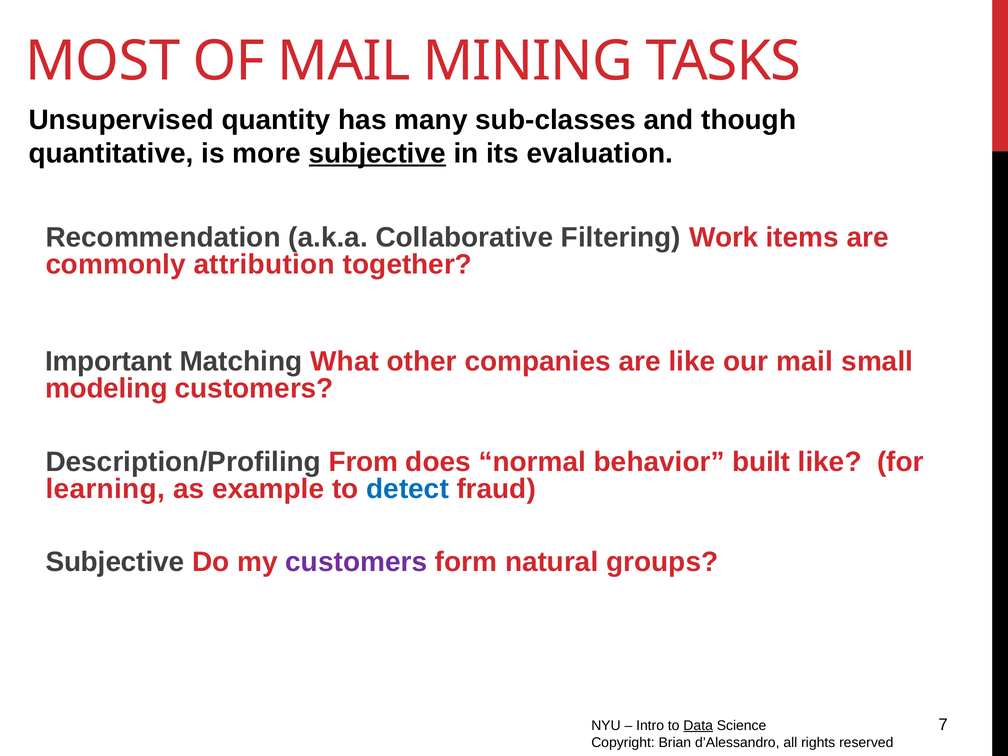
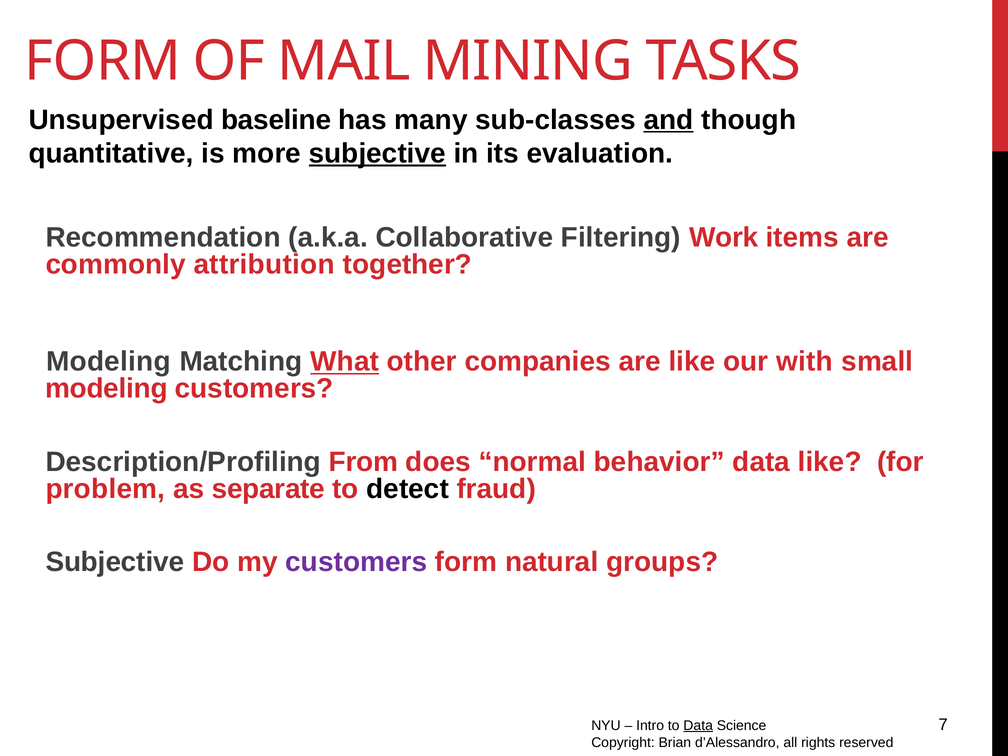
MOST: MOST -> FORM (103, 61)
quantity: quantity -> baseline (276, 120)
and underline: none -> present (669, 120)
Important: Important -> Modeling (108, 362)
What underline: none -> present (345, 362)
our mail: mail -> with (805, 362)
behavior built: built -> data (761, 462)
learning: learning -> problem (105, 489)
example: example -> separate (268, 489)
detect colour: blue -> black (408, 489)
